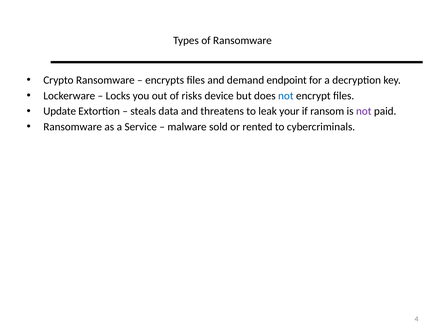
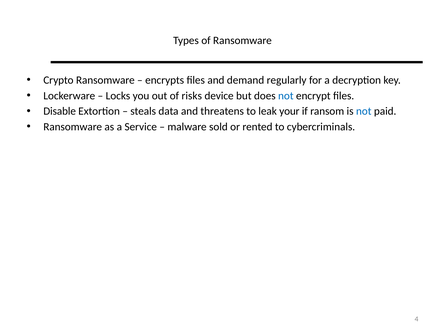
endpoint: endpoint -> regularly (287, 80)
Update: Update -> Disable (60, 111)
not colour: purple -> blue (364, 111)
